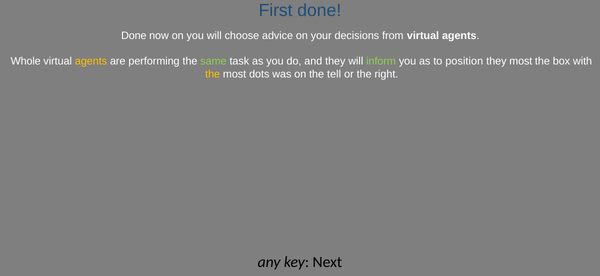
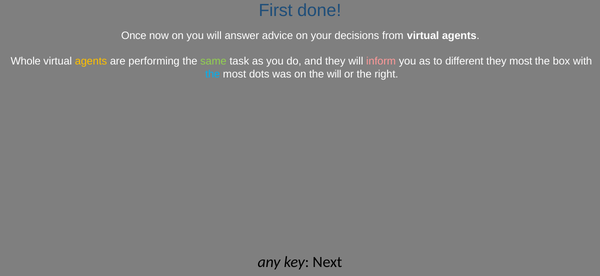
Done: Done -> Once (134, 36)
choose: choose -> answer (242, 36)
inform colour: light green -> pink (381, 62)
position: position -> different (464, 62)
the colour: yellow -> light blue (213, 74)
the tell: tell -> will (334, 74)
